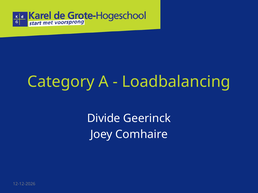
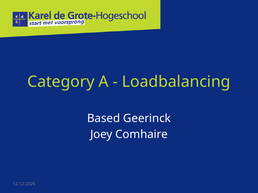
Divide: Divide -> Based (104, 119)
